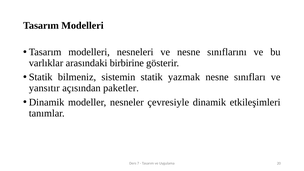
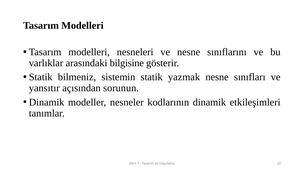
birbirine: birbirine -> bilgisine (127, 63)
paketler: paketler -> sorunun (121, 88)
çevresiyle: çevresiyle -> kodlarının (168, 102)
